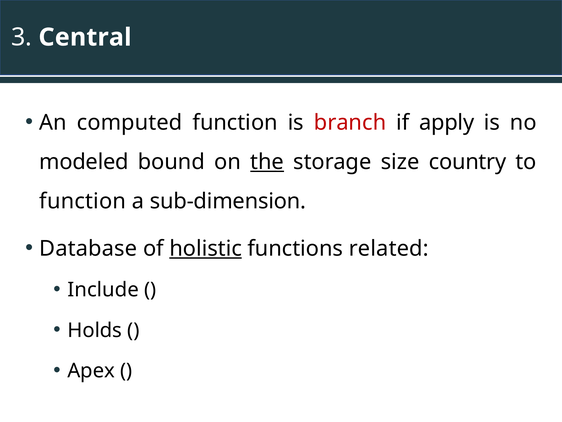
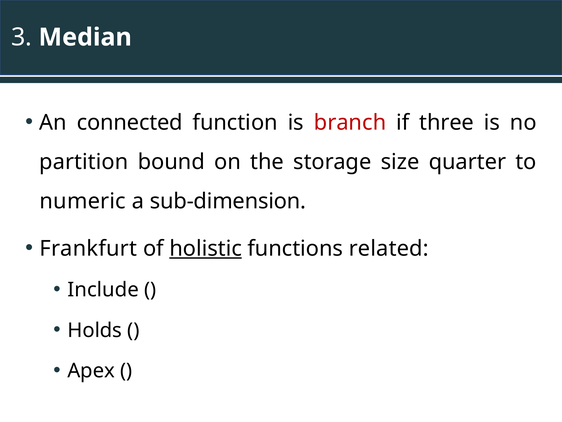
Central: Central -> Median (85, 37)
computed: computed -> connected (130, 122)
apply: apply -> three (447, 122)
modeled: modeled -> partition (84, 162)
the underline: present -> none (267, 162)
country: country -> quarter (467, 162)
function: function -> numeric (83, 201)
Database: Database -> Frankfurt (88, 248)
